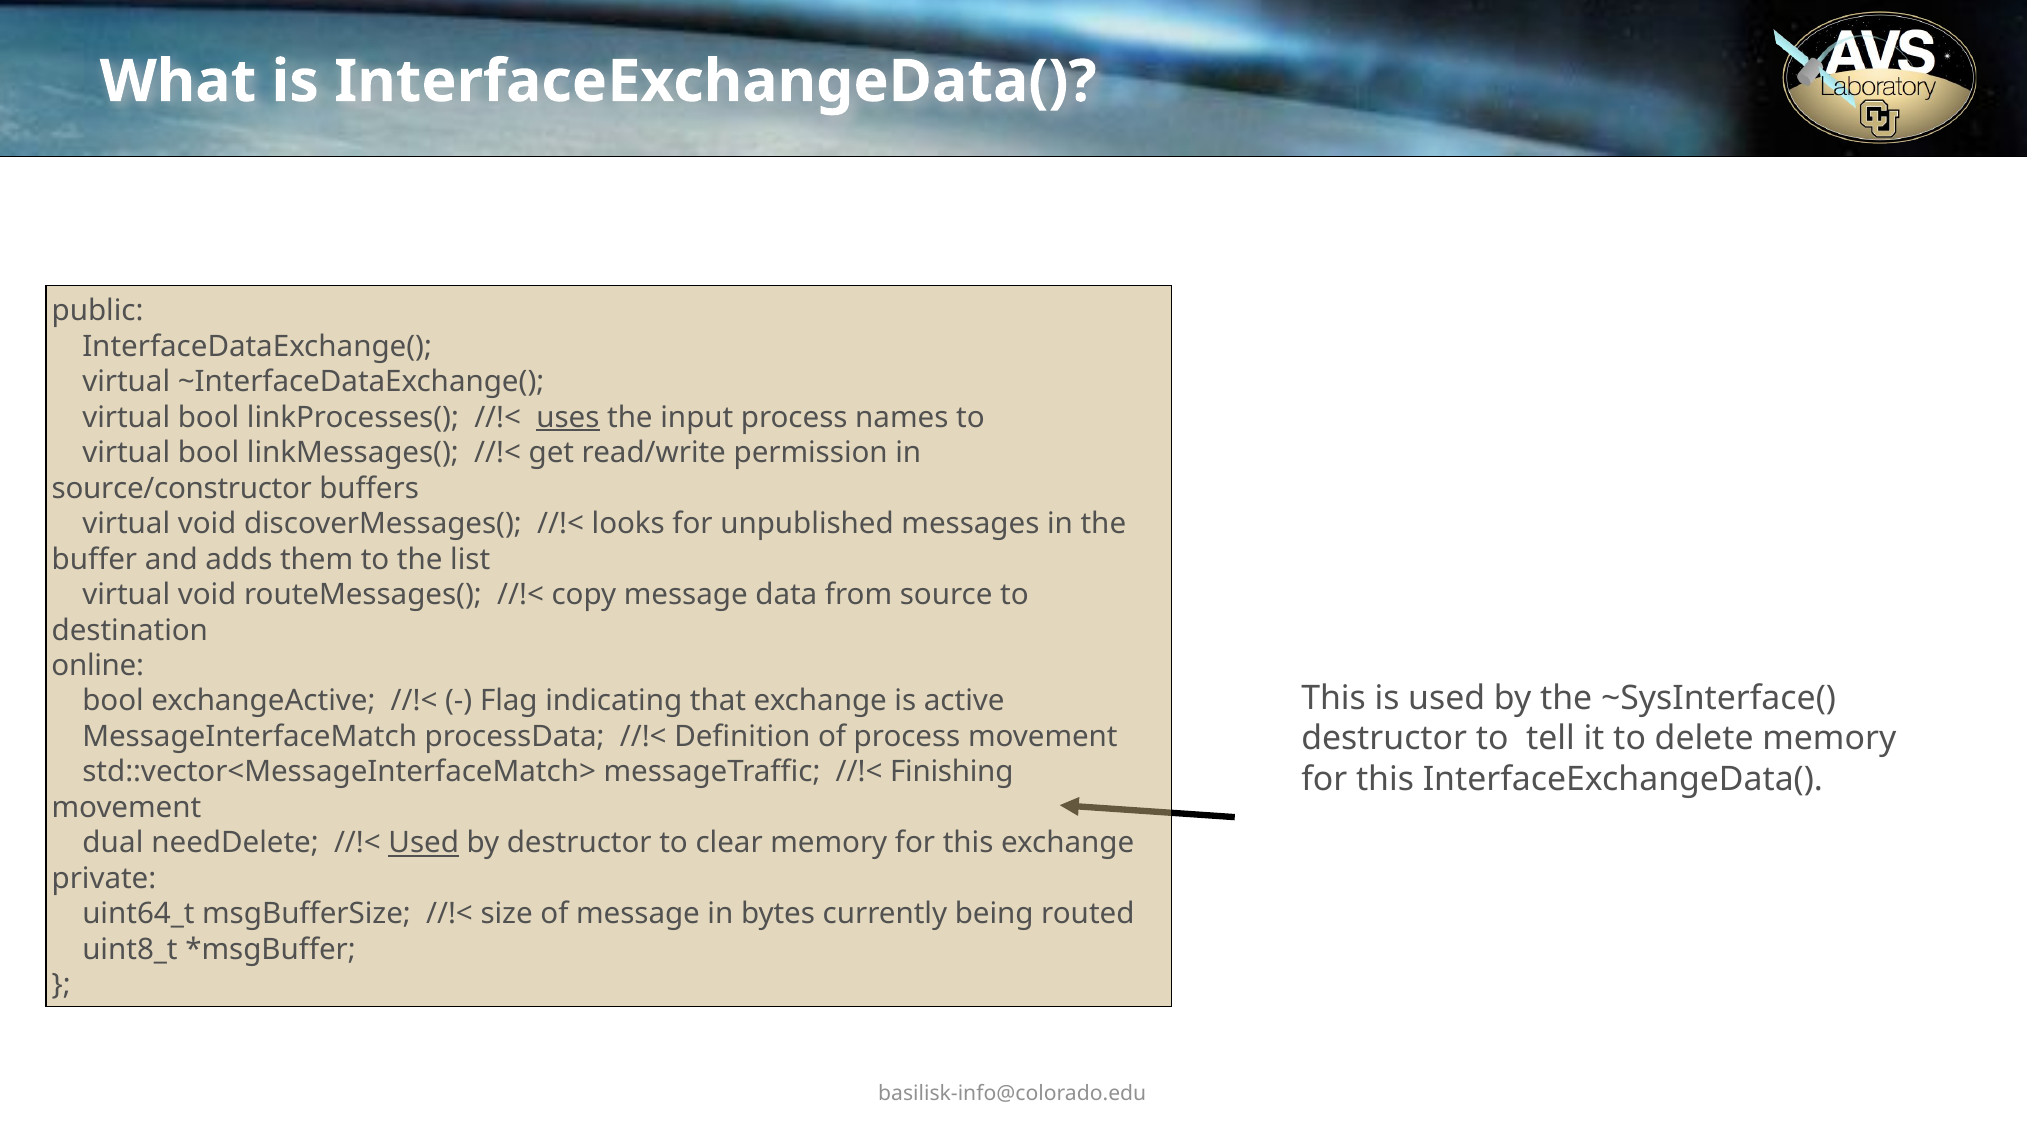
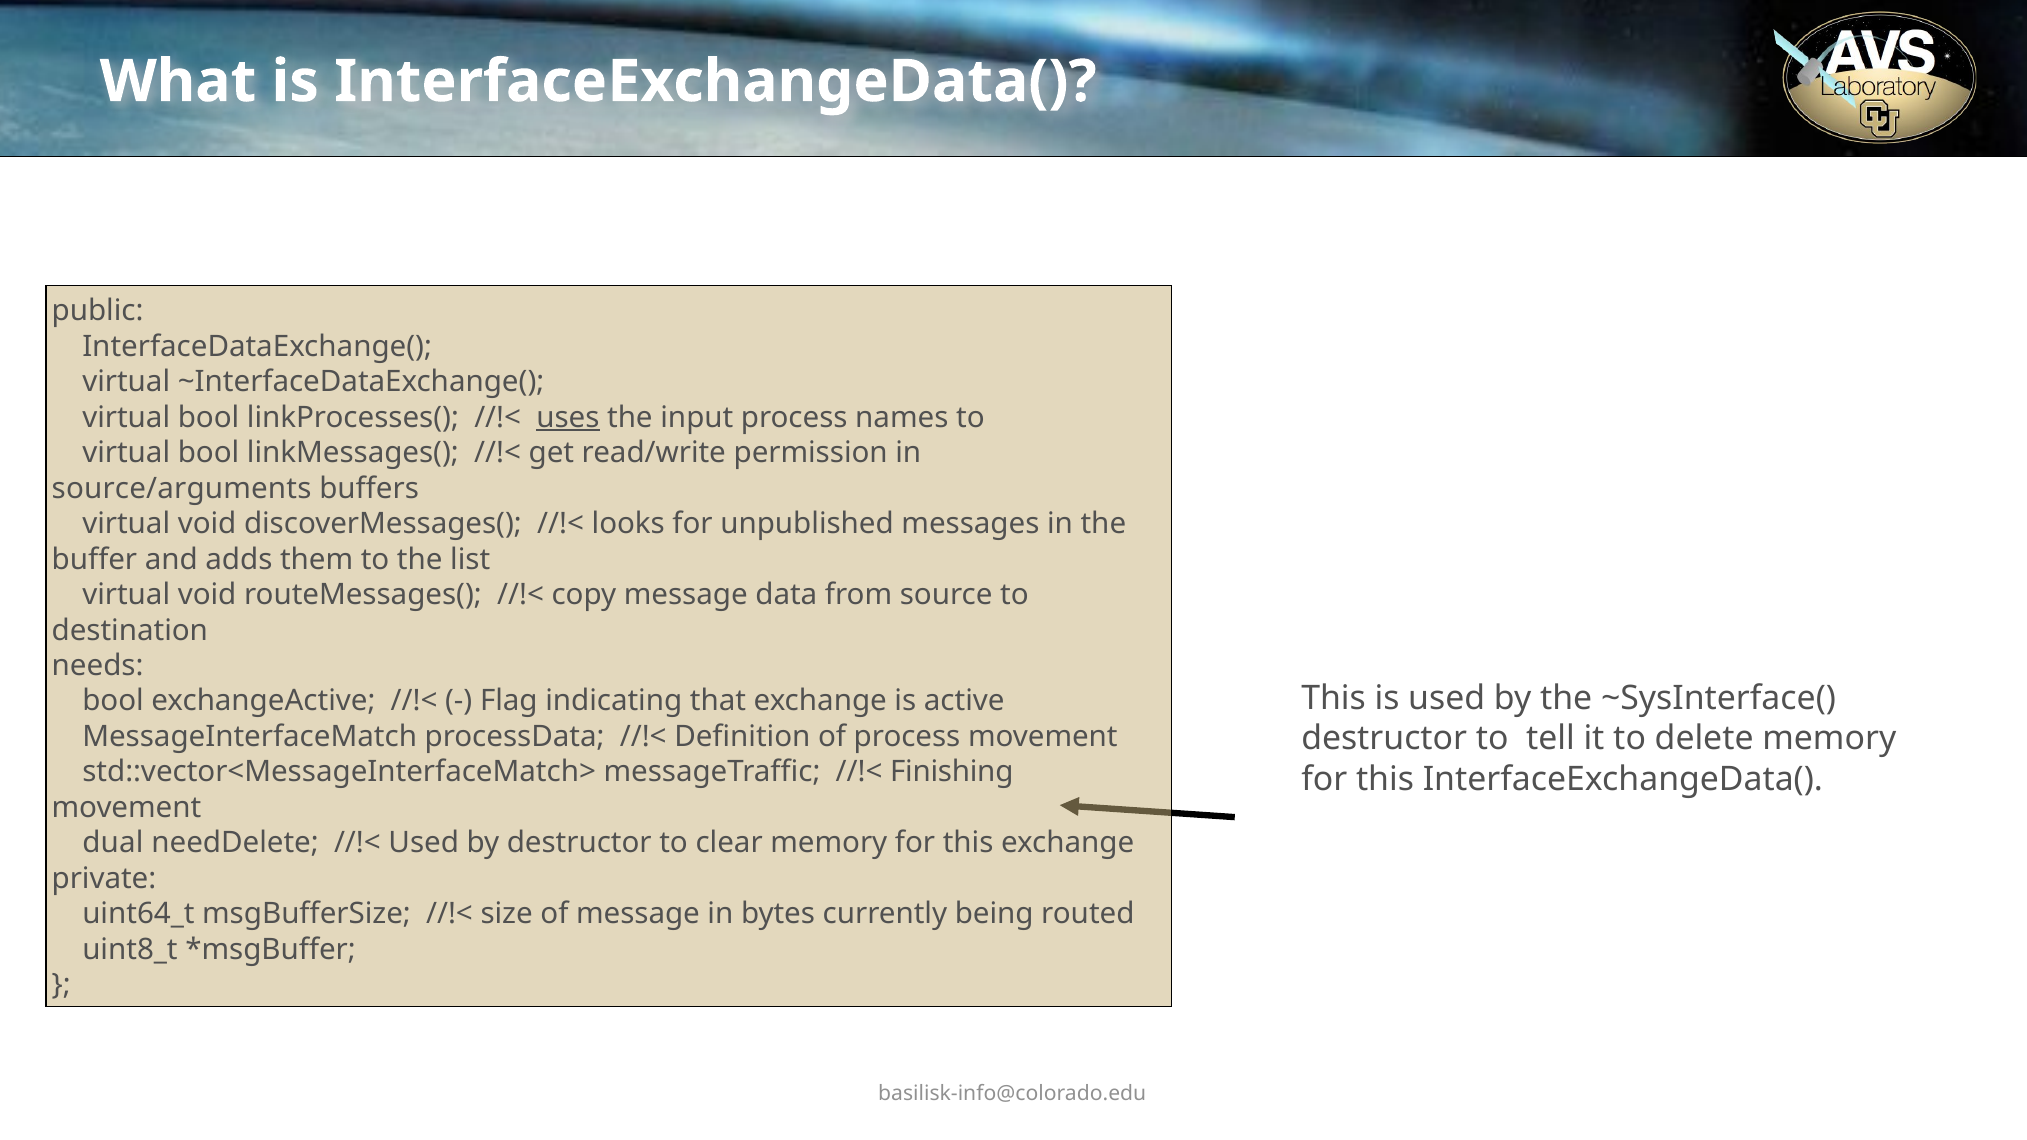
source/constructor: source/constructor -> source/arguments (182, 488)
online: online -> needs (98, 666)
Used underline: present -> none (424, 843)
